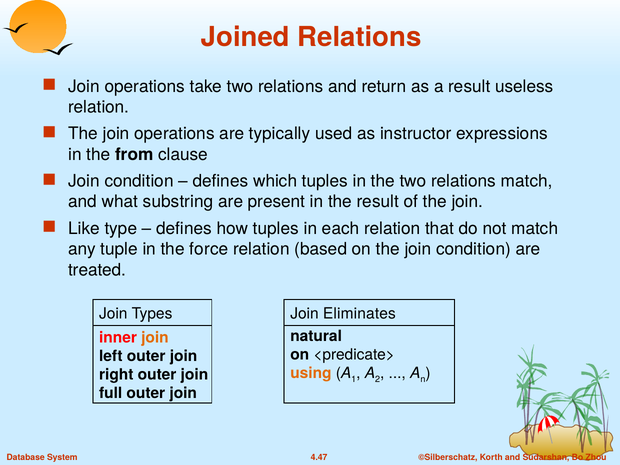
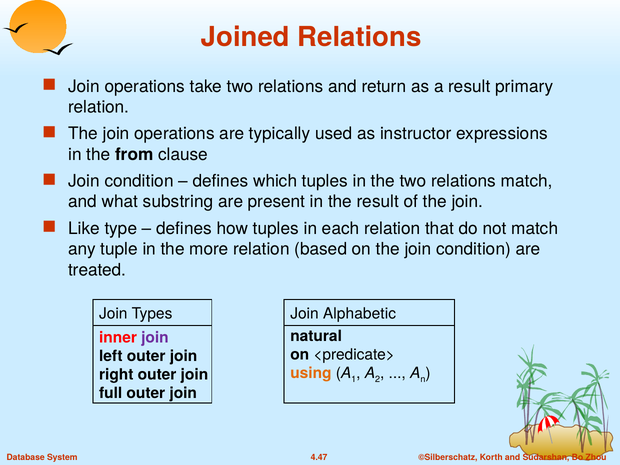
useless: useless -> primary (524, 86)
force: force -> more (209, 249)
Eliminates: Eliminates -> Alphabetic (359, 314)
join colour: orange -> purple (155, 337)
